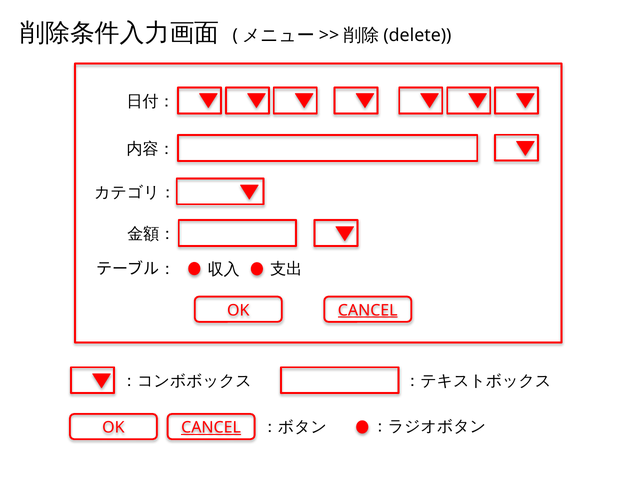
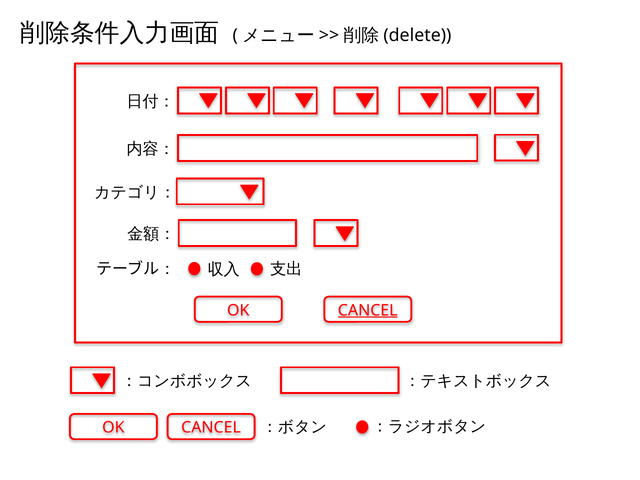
CANCEL underline: present -> none (211, 428)
